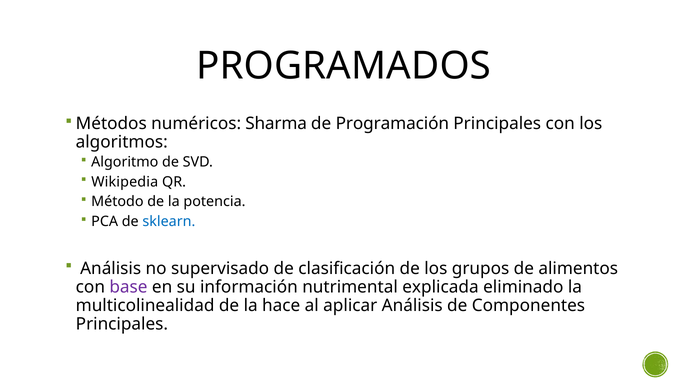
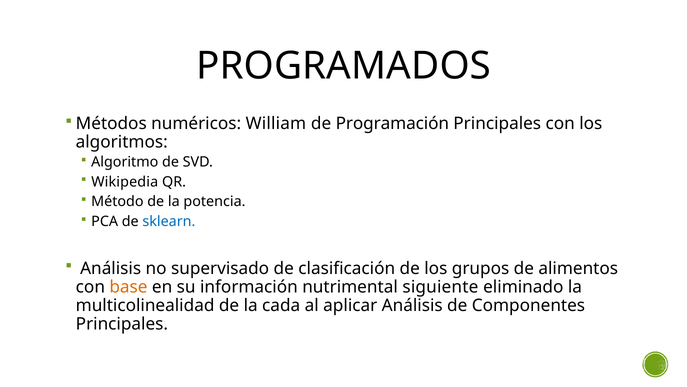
Sharma: Sharma -> William (276, 123)
base colour: purple -> orange (128, 286)
explicada: explicada -> siguiente (440, 286)
hace: hace -> cada (281, 305)
